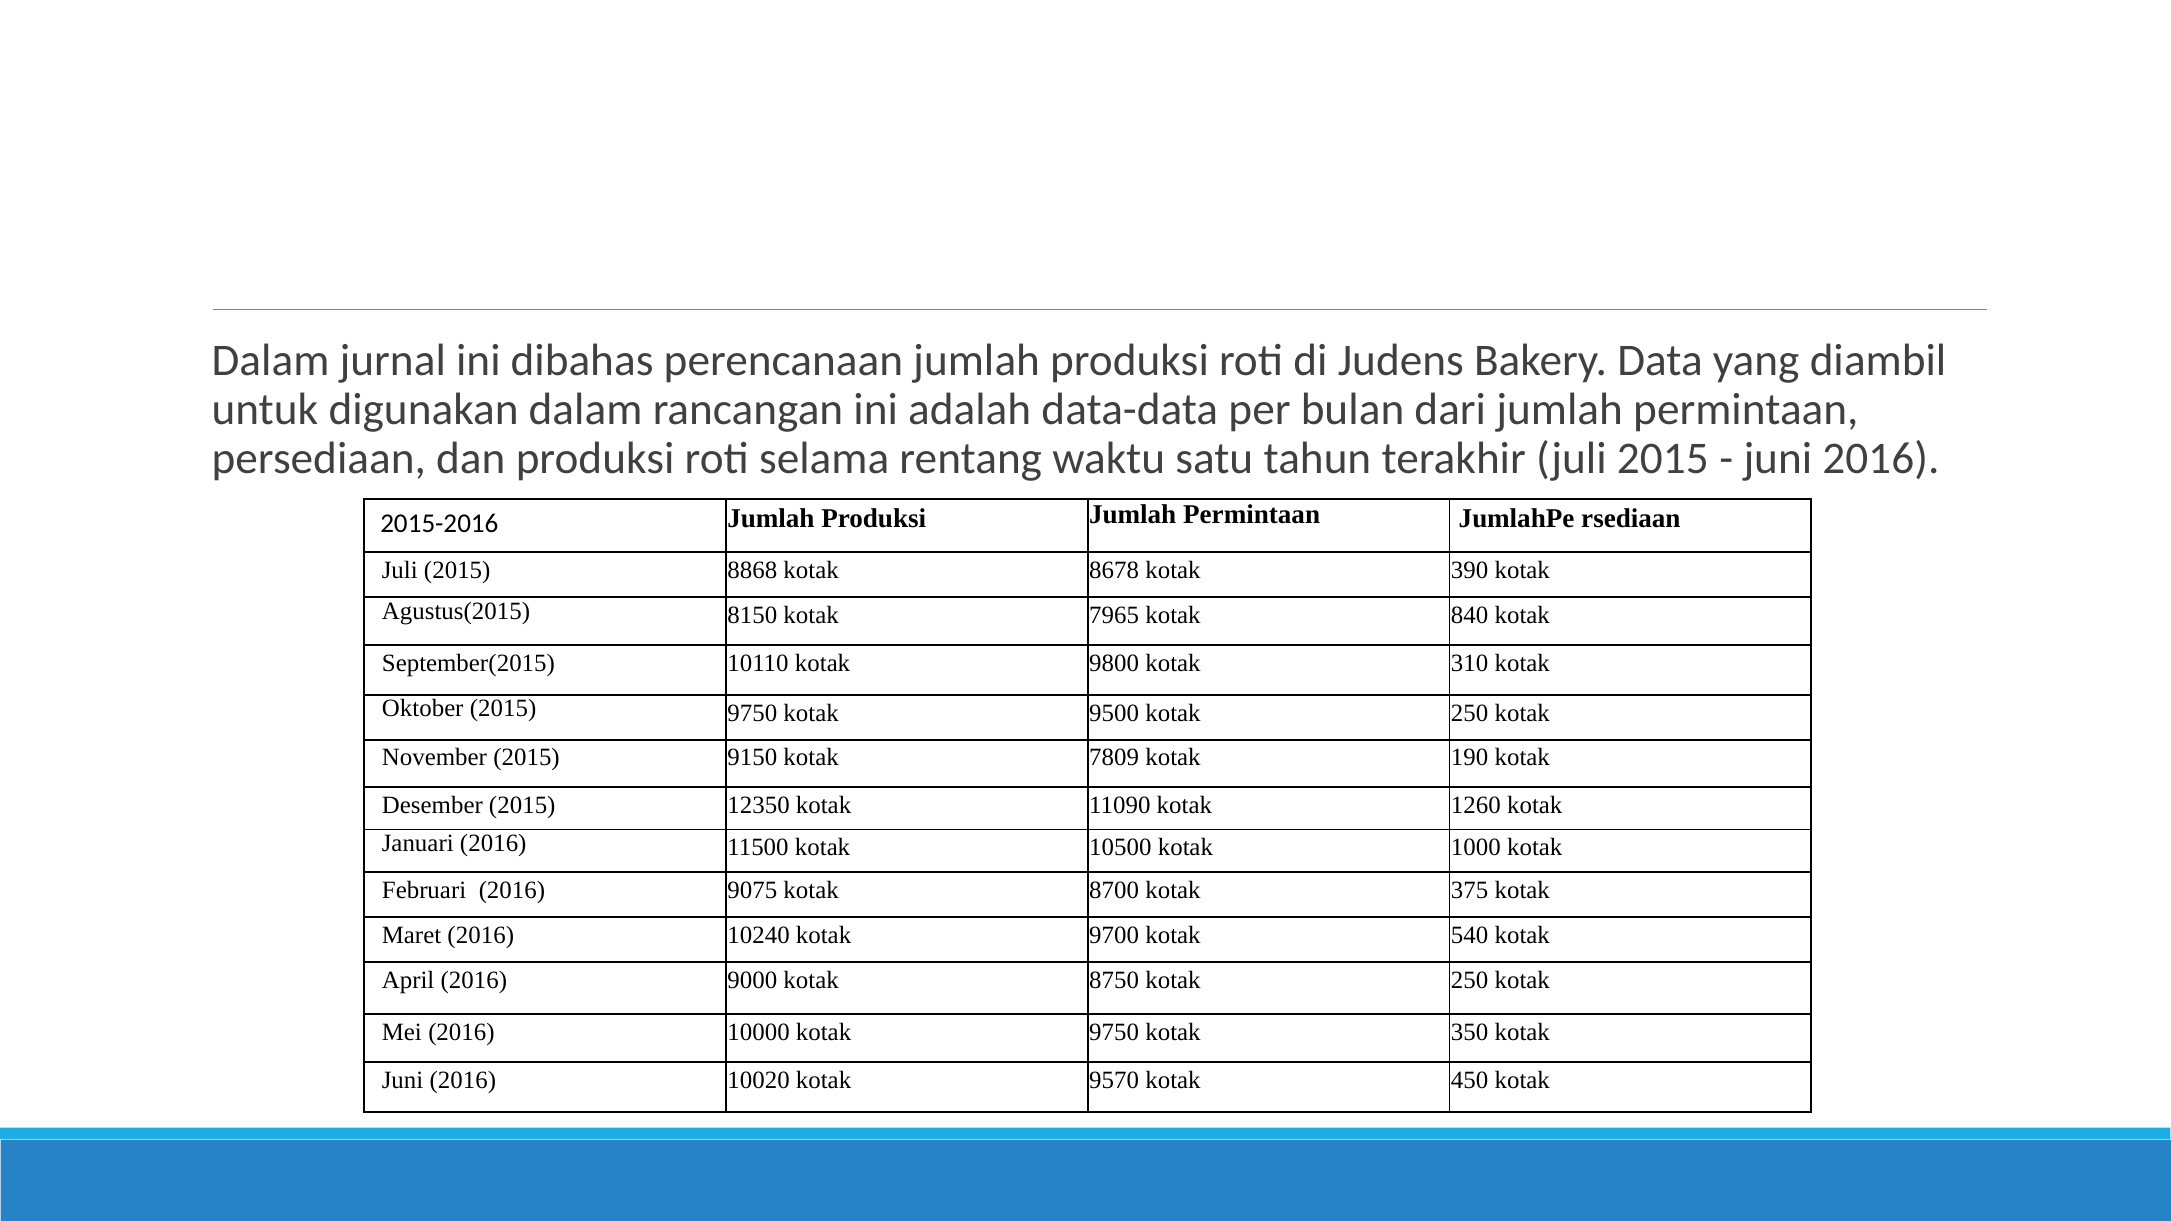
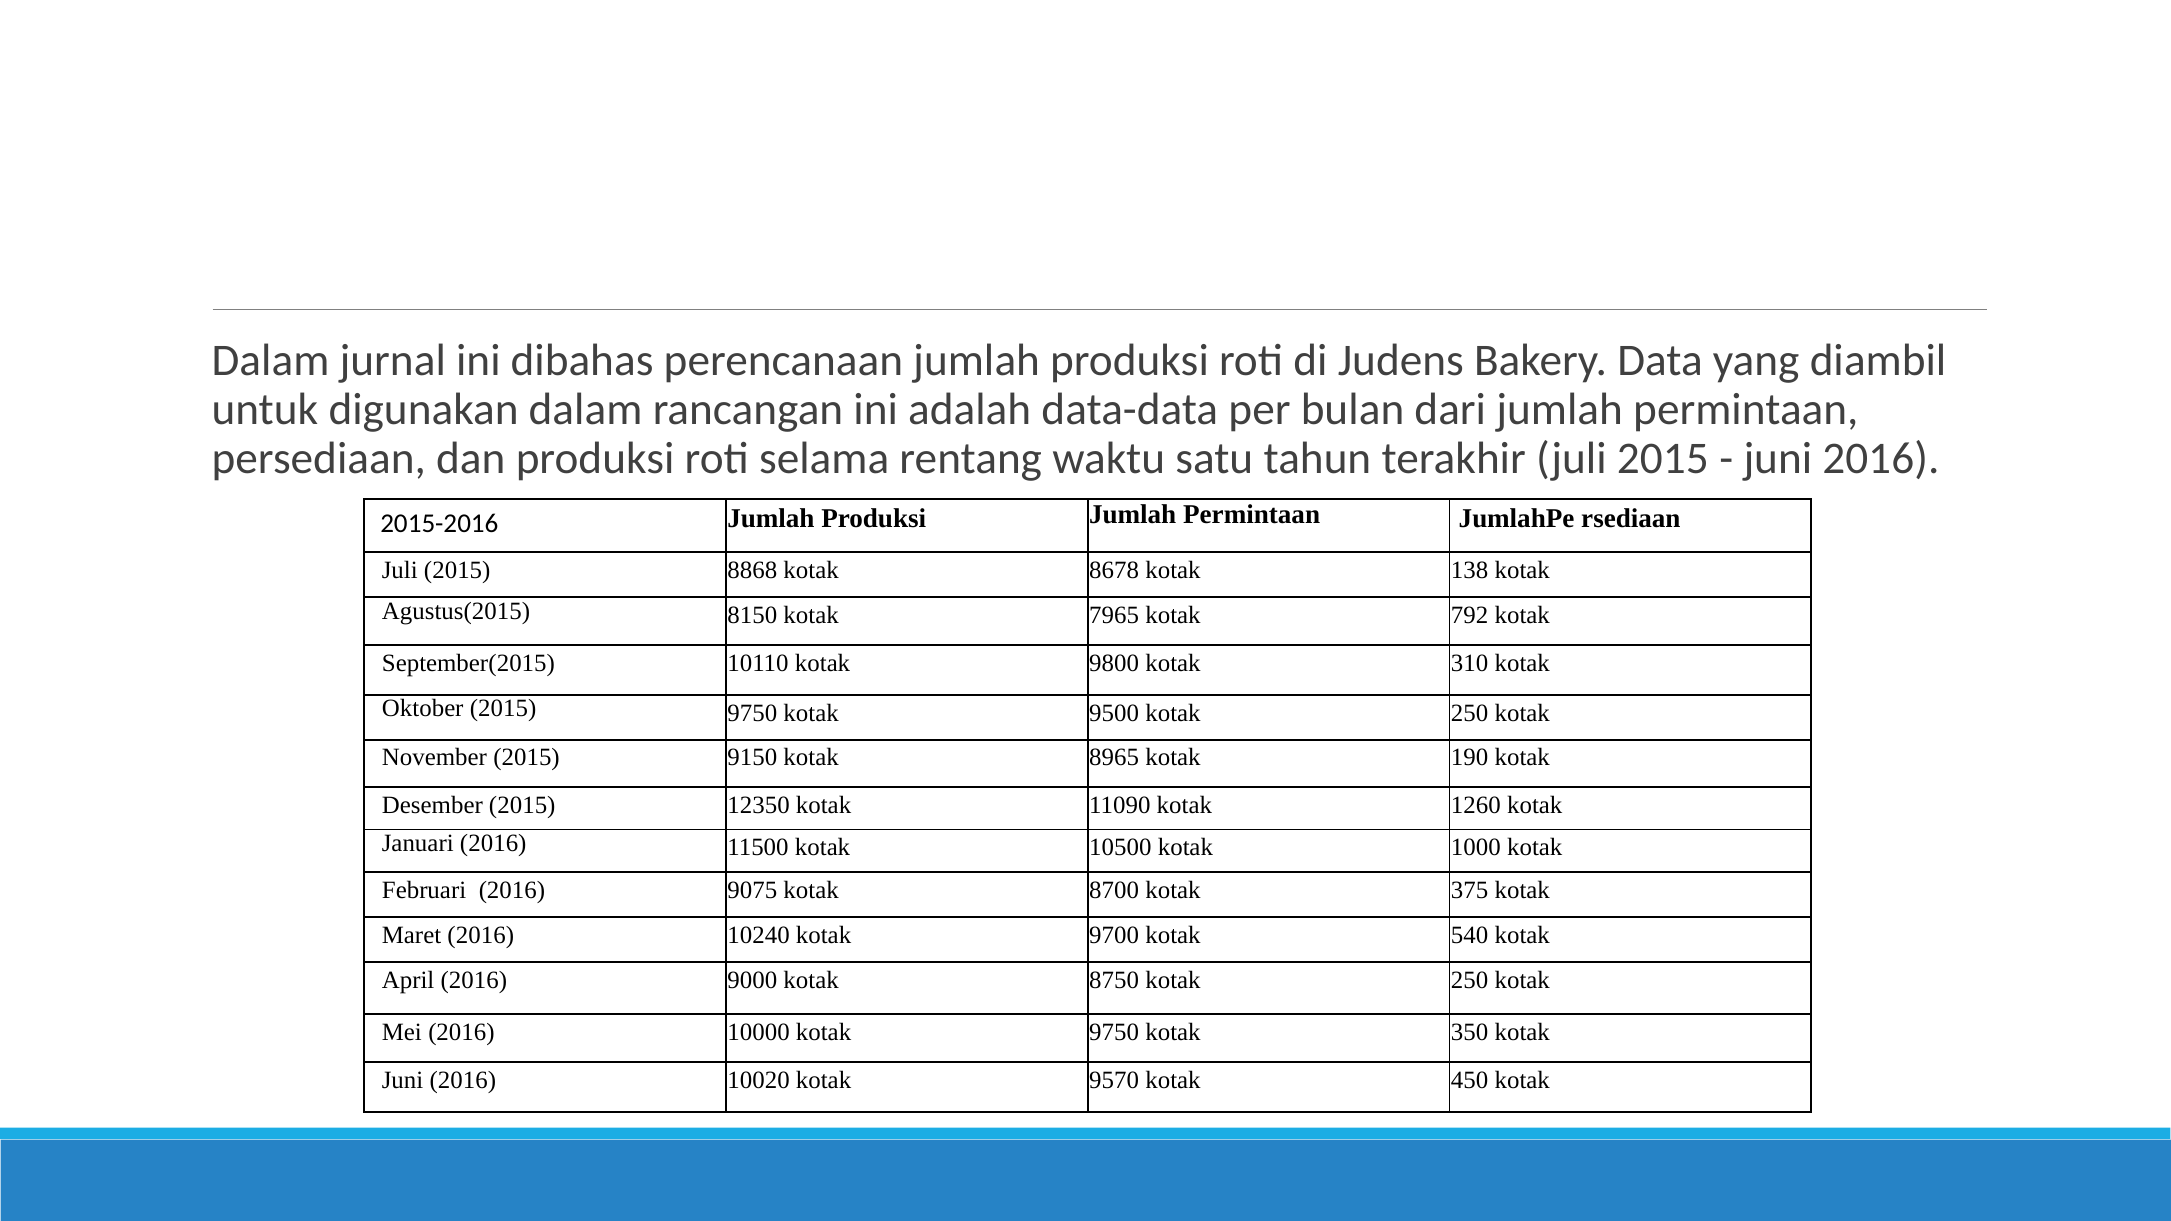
390: 390 -> 138 (1470, 570)
840: 840 -> 792 (1470, 616)
7809: 7809 -> 8965 (1114, 758)
